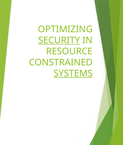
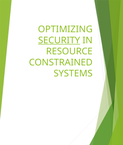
SYSTEMS underline: present -> none (73, 74)
